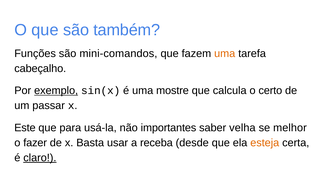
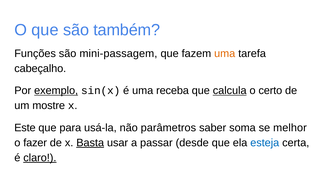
mini-comandos: mini-comandos -> mini-passagem (118, 53)
mostre: mostre -> receba (173, 91)
calcula underline: none -> present (230, 91)
passar: passar -> mostre (49, 105)
importantes: importantes -> parâmetros (168, 128)
velha: velha -> soma (242, 128)
Basta underline: none -> present (90, 143)
receba: receba -> passar (156, 143)
esteja colour: orange -> blue (265, 143)
